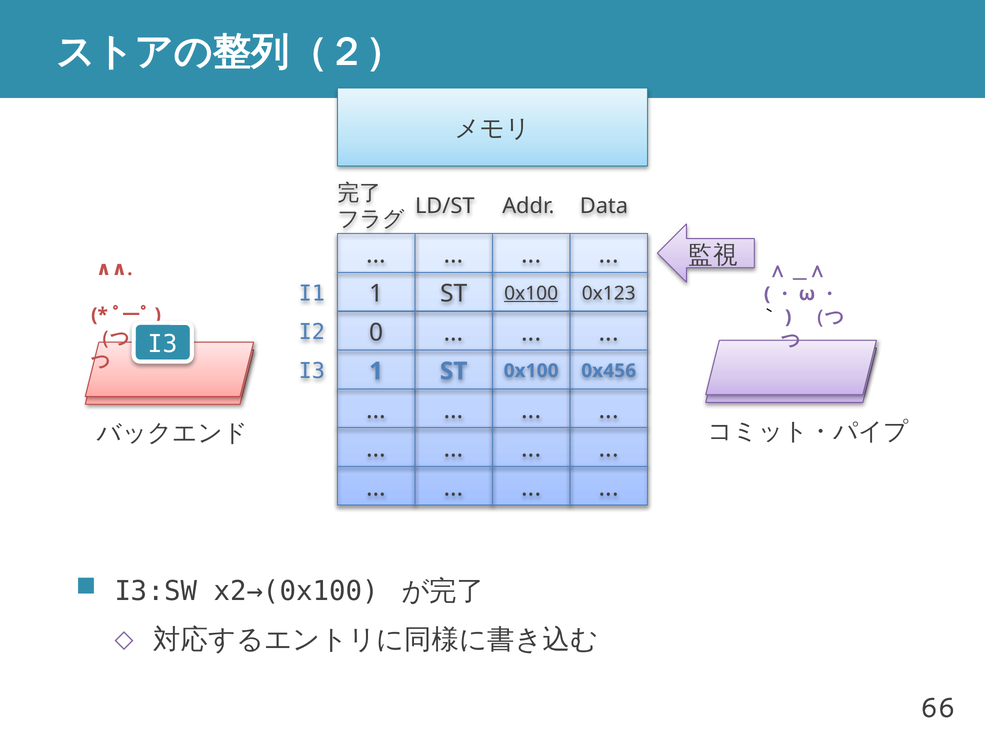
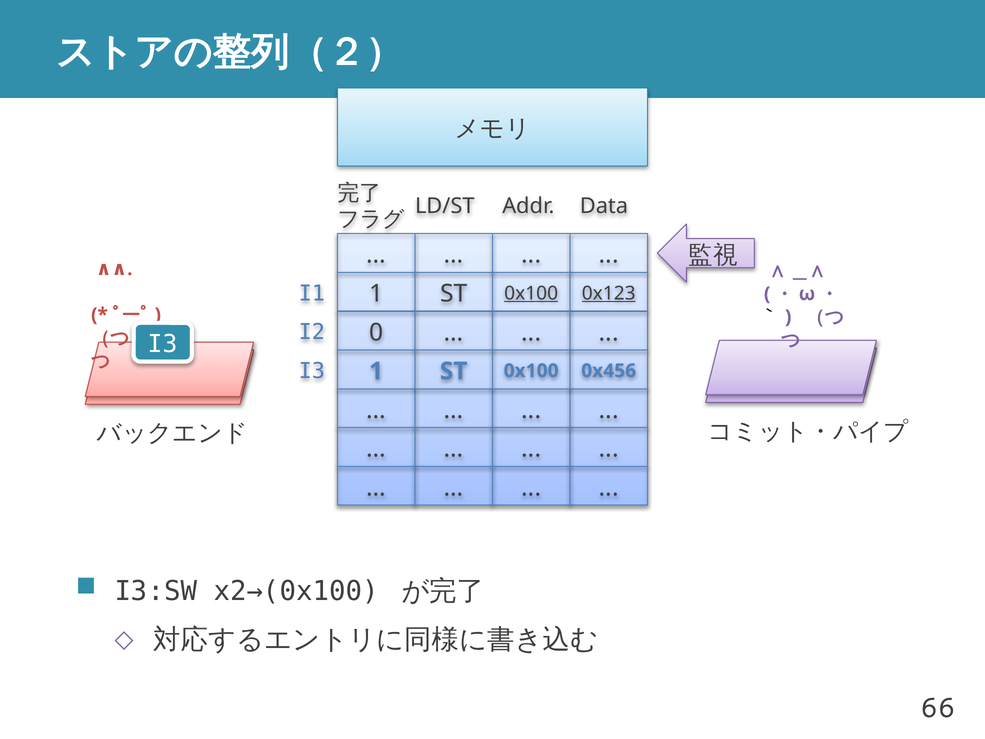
0x123 underline: none -> present (609, 293)
